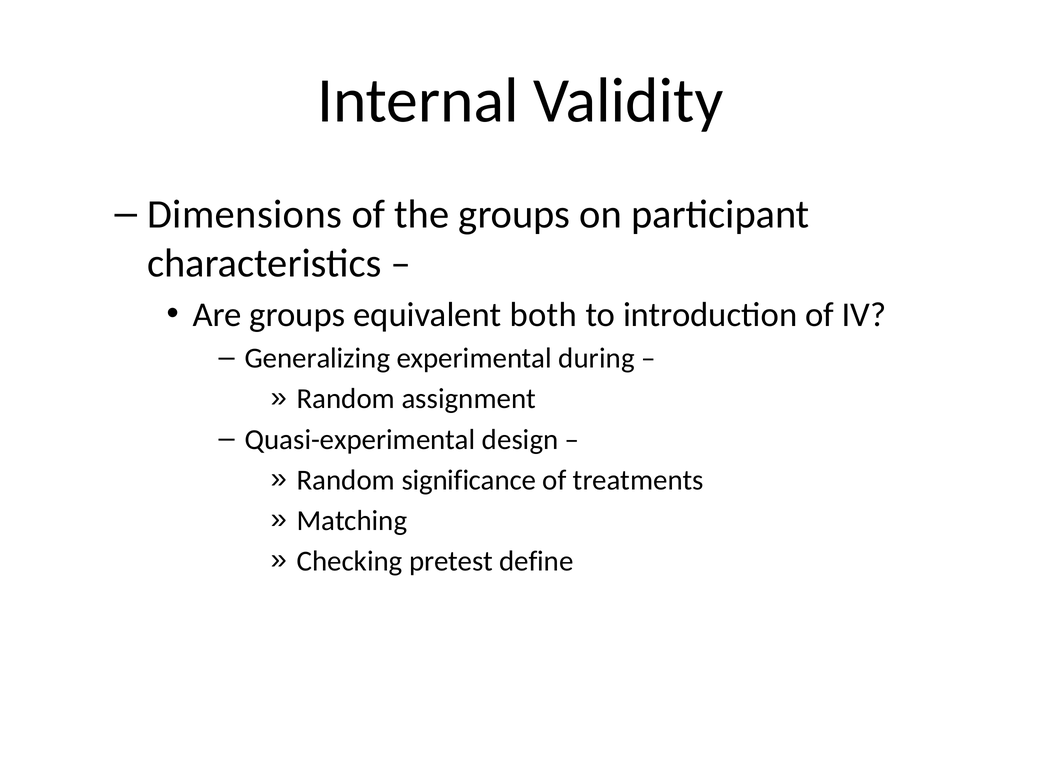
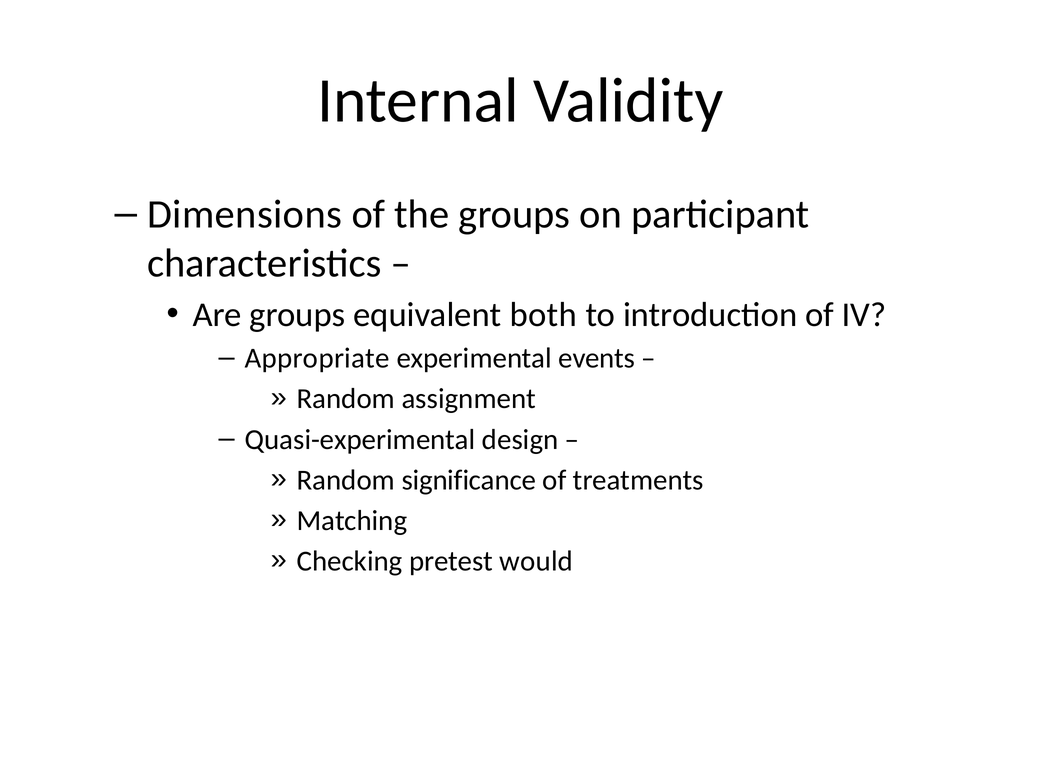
Generalizing: Generalizing -> Appropriate (317, 358)
during: during -> events (597, 358)
define: define -> would (536, 561)
